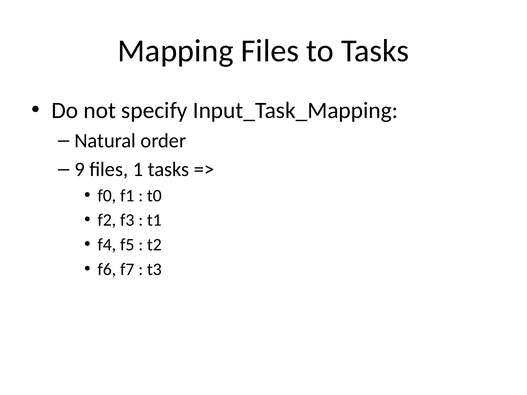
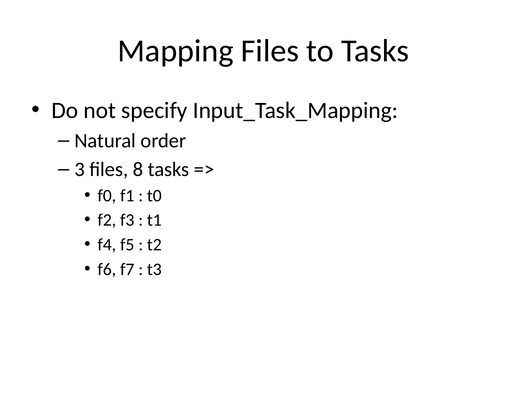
9: 9 -> 3 (80, 170)
1: 1 -> 8 (138, 170)
